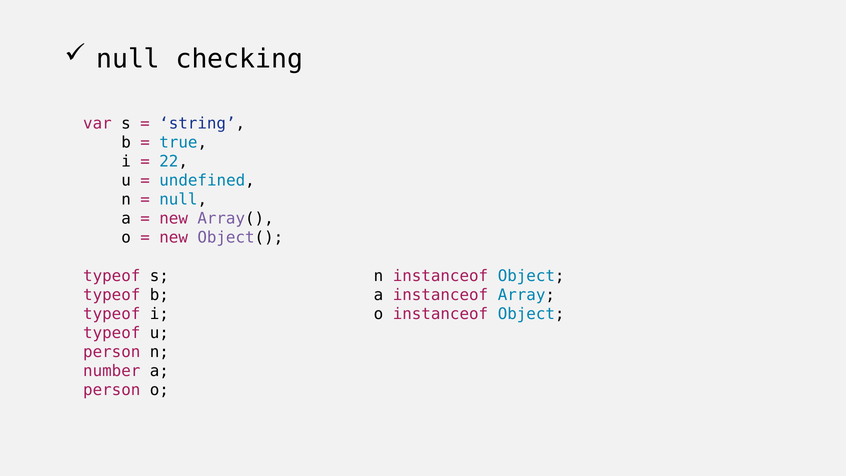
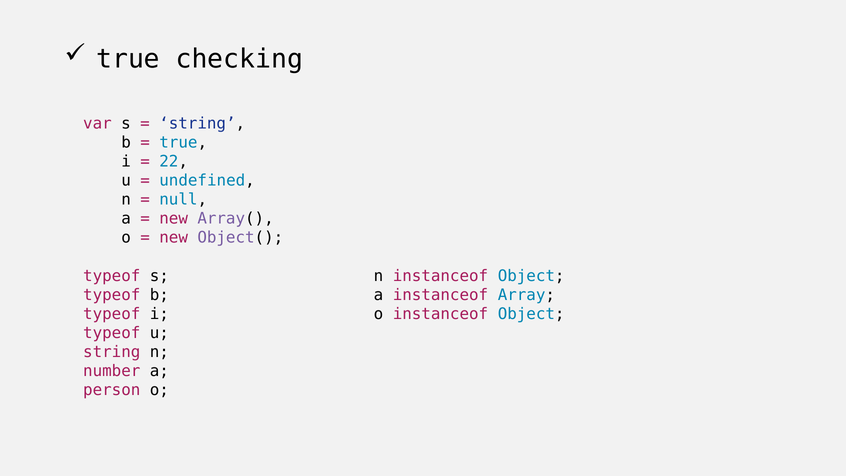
null: null -> true (128, 59)
person: person -> string (112, 352)
